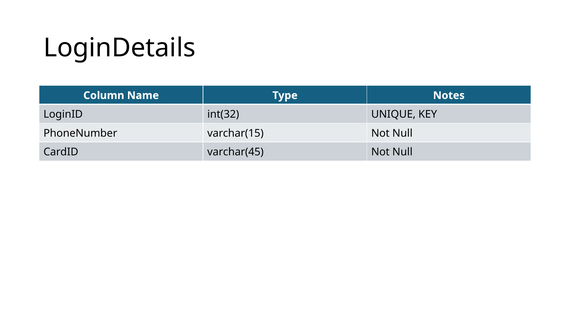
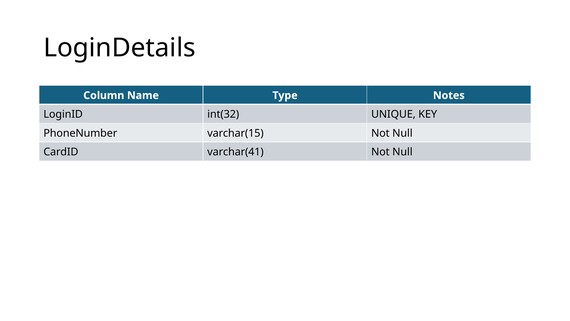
varchar(45: varchar(45 -> varchar(41 (235, 152)
